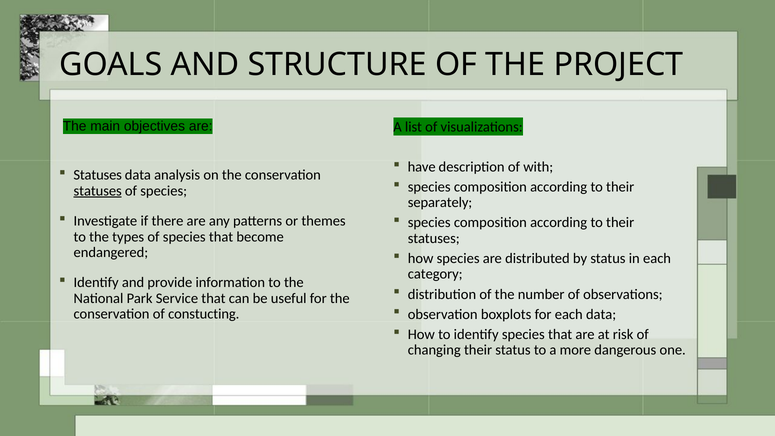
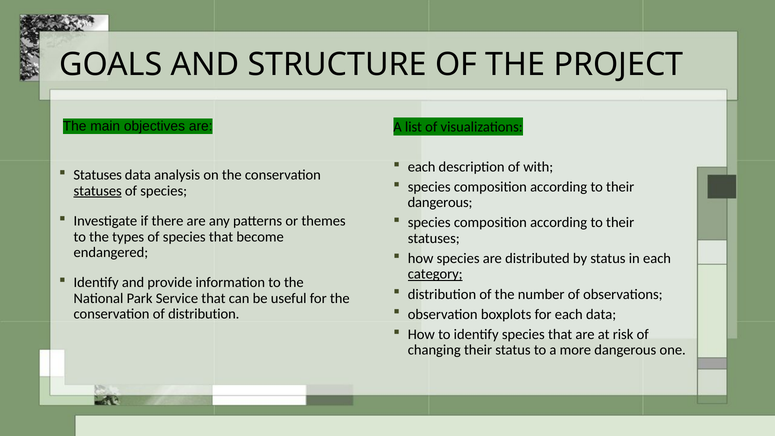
have: have -> each (422, 167)
separately: separately -> dangerous (440, 203)
category underline: none -> present (435, 274)
of constucting: constucting -> distribution (204, 314)
